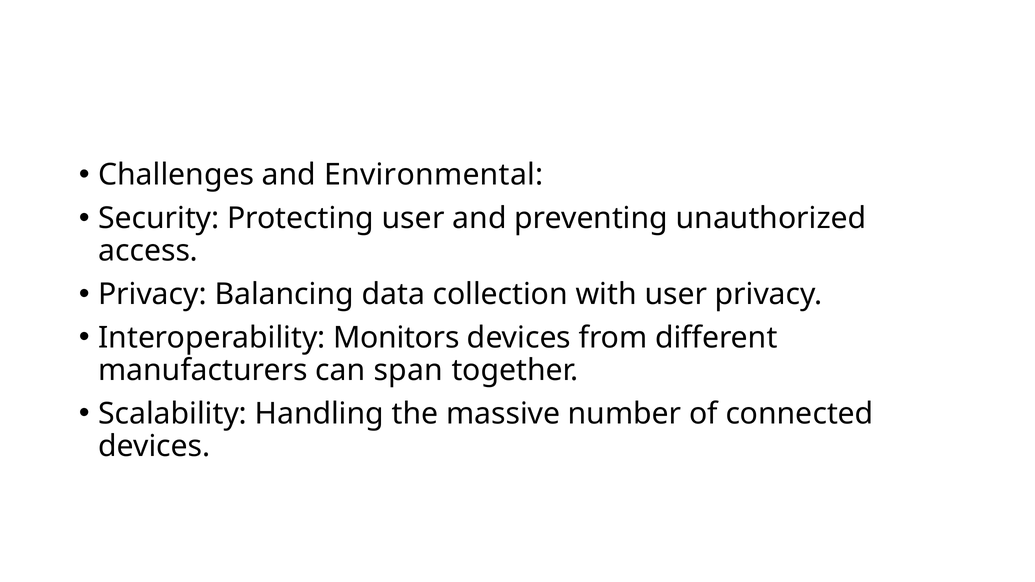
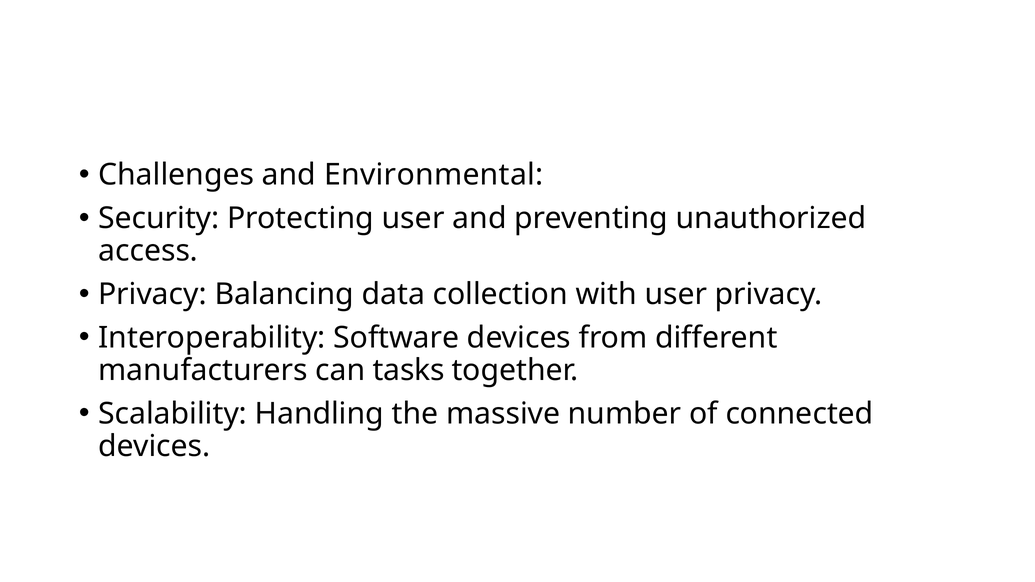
Monitors: Monitors -> Software (396, 338)
span: span -> tasks (409, 370)
